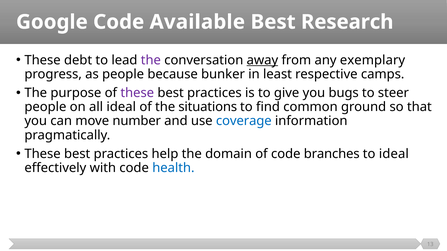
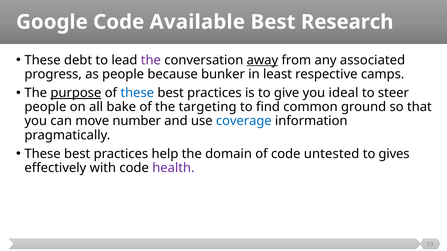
exemplary: exemplary -> associated (373, 60)
purpose underline: none -> present (76, 93)
these colour: purple -> blue (137, 93)
bugs: bugs -> ideal (344, 93)
all ideal: ideal -> bake (121, 107)
situations: situations -> targeting (208, 107)
branches: branches -> untested (332, 154)
to ideal: ideal -> gives (394, 154)
health colour: blue -> purple (173, 168)
